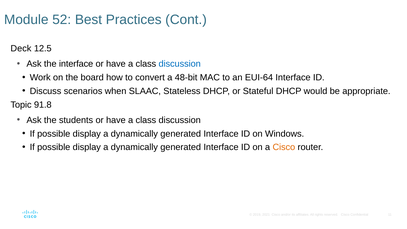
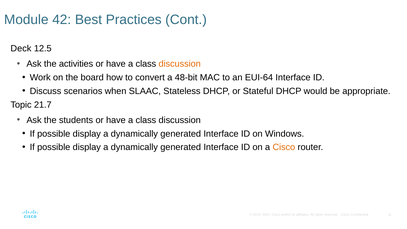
52: 52 -> 42 (62, 20)
the interface: interface -> activities (76, 64)
discussion colour: blue -> orange (180, 64)
91.8: 91.8 -> 21.7 (43, 105)
